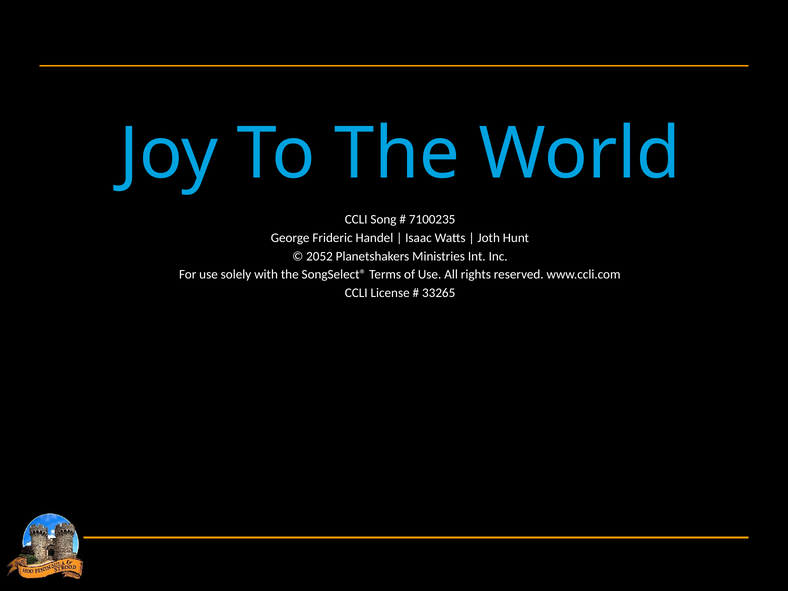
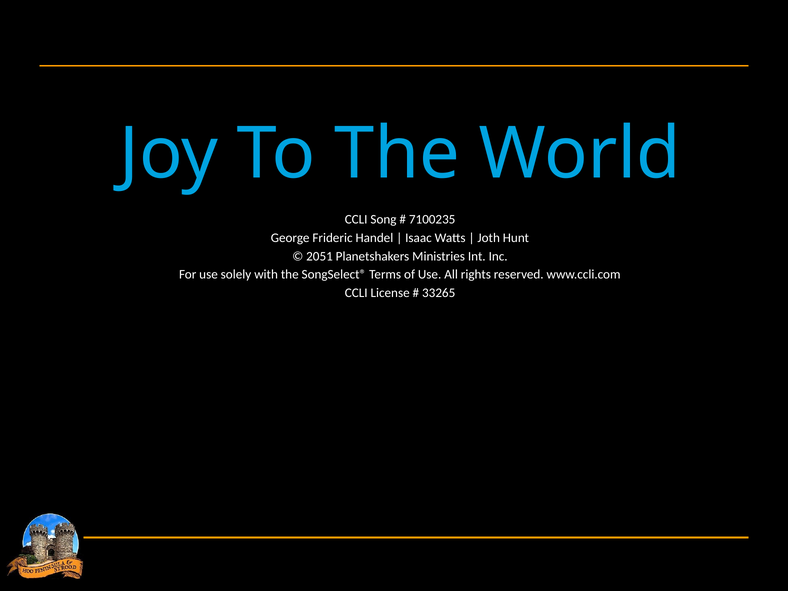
2052: 2052 -> 2051 (320, 256)
